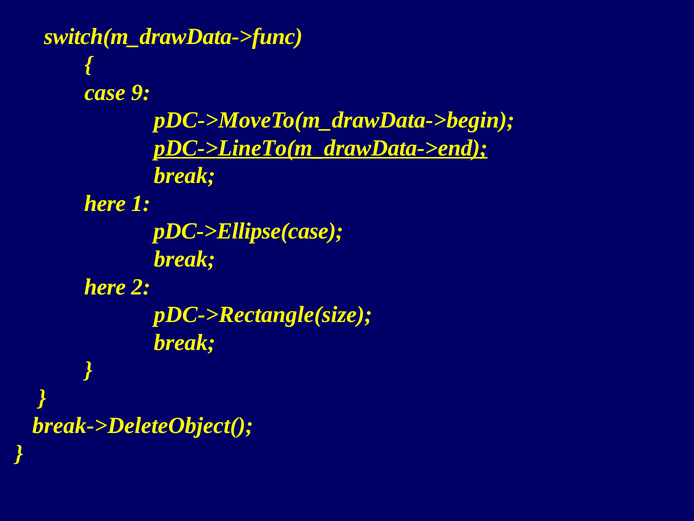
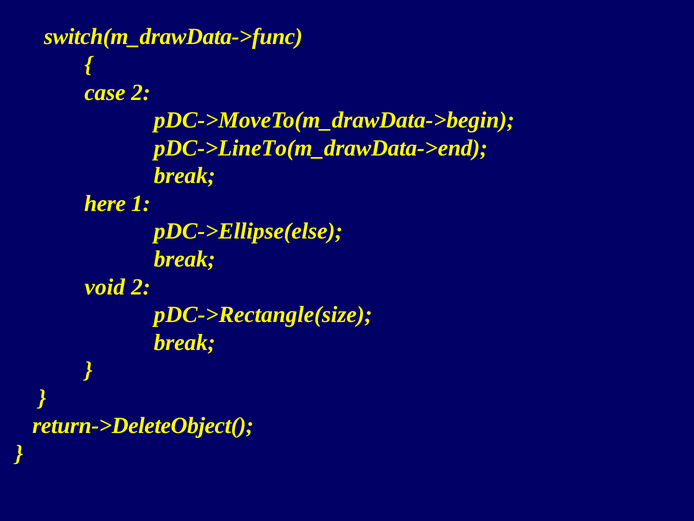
case 9: 9 -> 2 (141, 92)
pDC->LineTo(m_drawData->end underline: present -> none (321, 148)
pDC->Ellipse(case: pDC->Ellipse(case -> pDC->Ellipse(else (248, 231)
here: here -> void (105, 287)
break->DeleteObject(: break->DeleteObject( -> return->DeleteObject( (143, 425)
